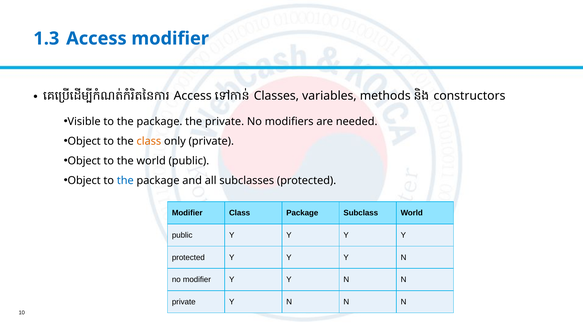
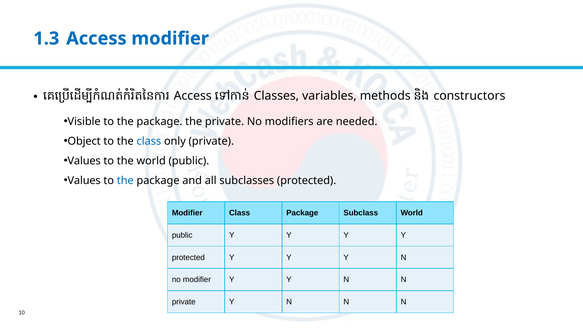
class colour: orange -> blue (149, 141)
Object: Object -> Values (84, 161)
Object: Object -> Values (84, 181)
